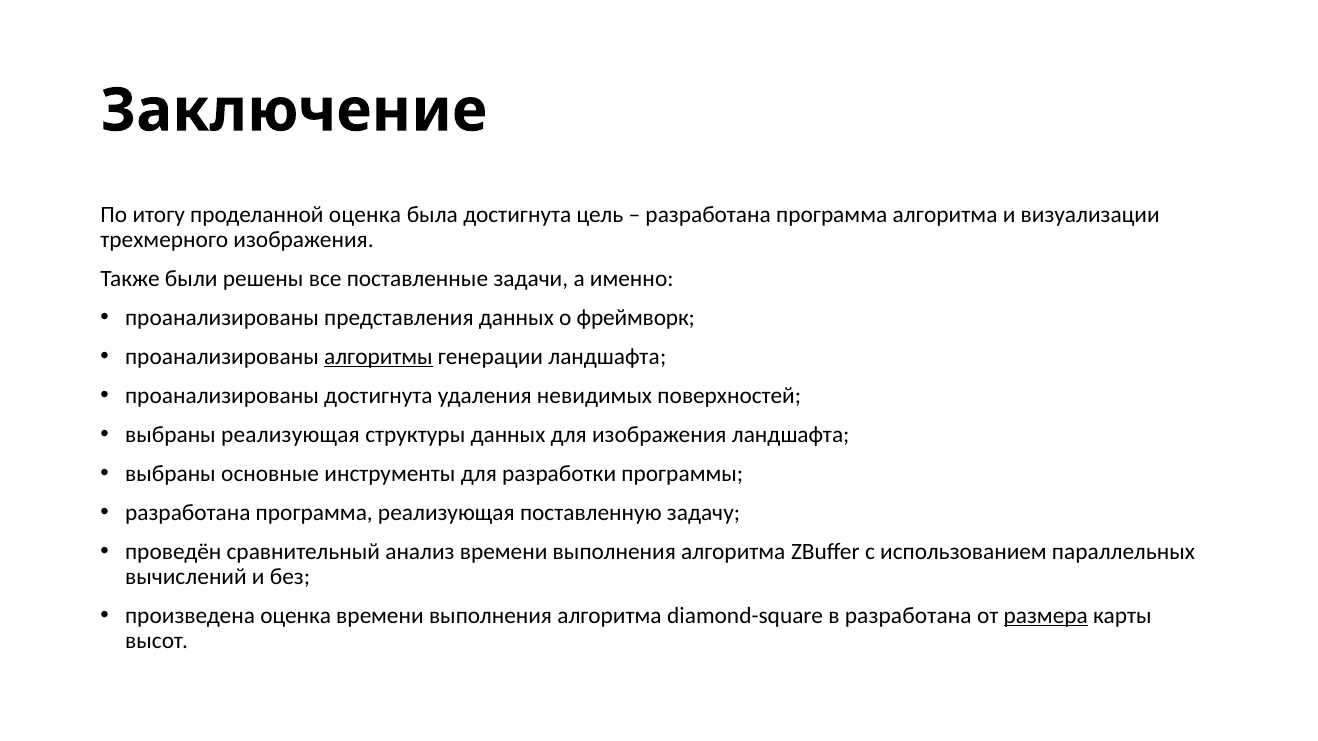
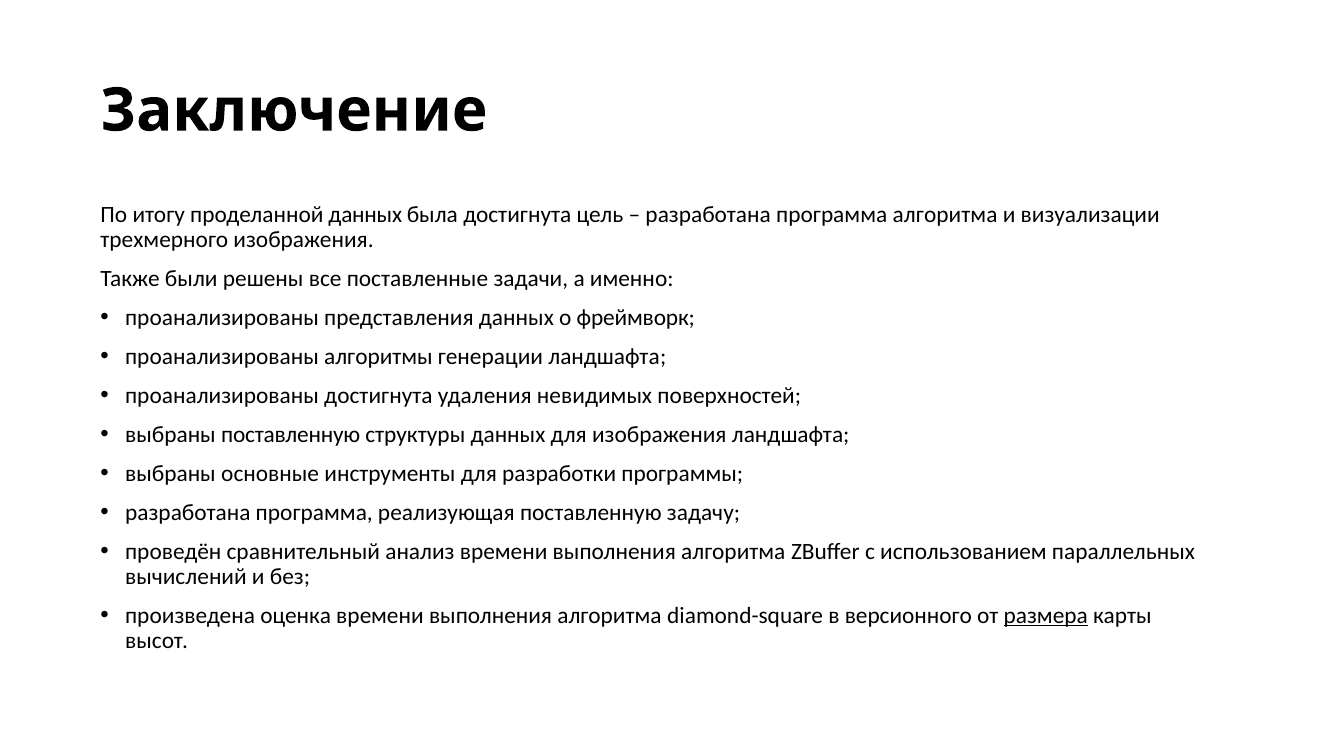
проделанной оценка: оценка -> данных (365, 215)
алгоритмы underline: present -> none (378, 357)
выбраны реализующая: реализующая -> поставленную (291, 435)
в разработана: разработана -> версионного (908, 616)
